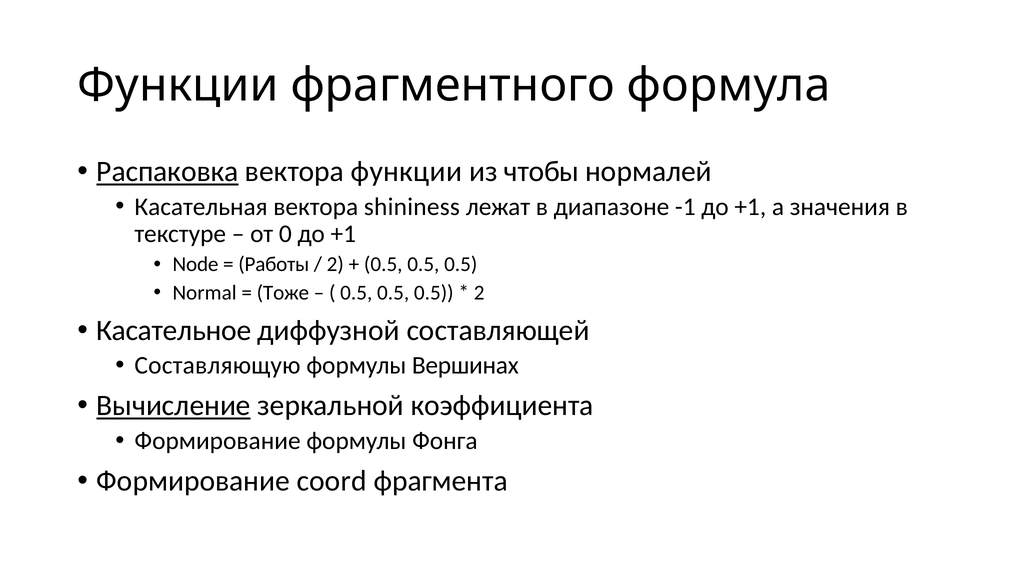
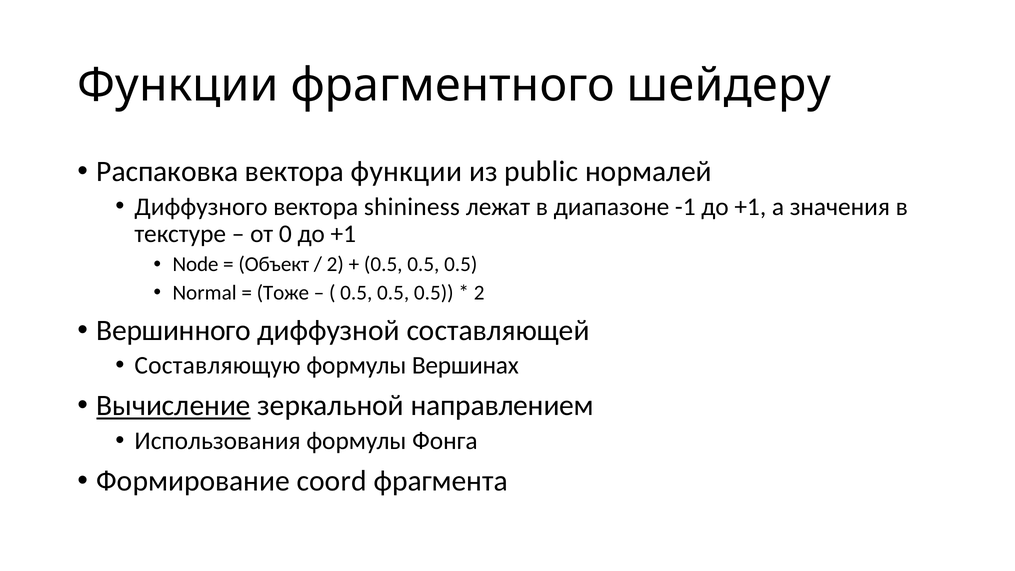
формула: формула -> шейдеру (729, 85)
Распаковка underline: present -> none (167, 172)
чтобы: чтобы -> public (541, 172)
Касательная: Касательная -> Диффузного (201, 207)
Работы: Работы -> Объект (274, 264)
Касательное: Касательное -> Вершинного (174, 330)
коэффициента: коэффициента -> направлением (502, 406)
Формирование: Формирование -> Использования (218, 441)
